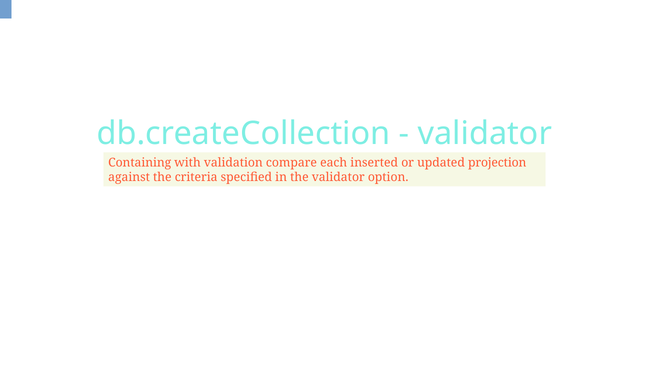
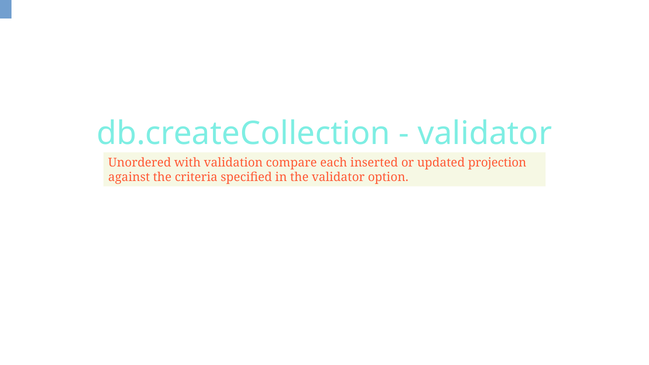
Containing: Containing -> Unordered (140, 163)
